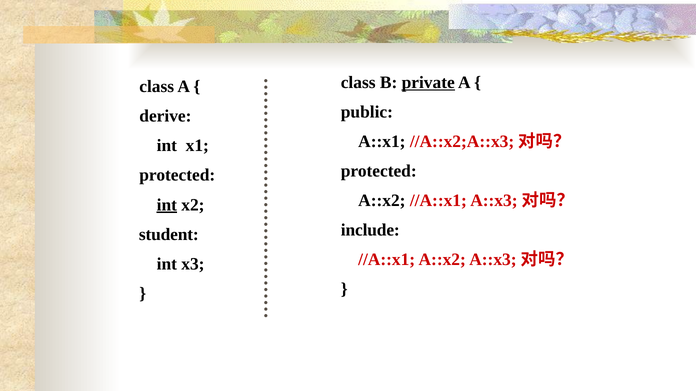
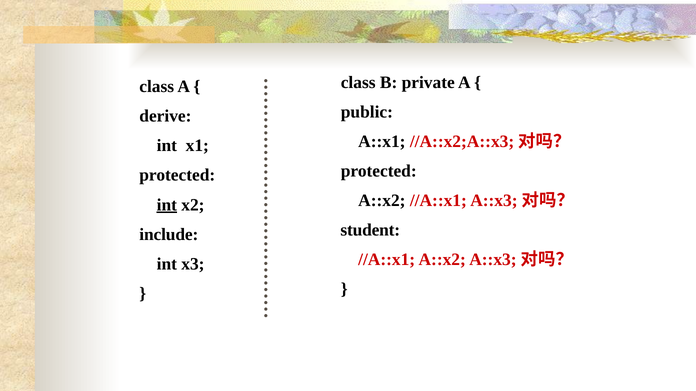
private underline: present -> none (428, 83)
include: include -> student (370, 230)
student: student -> include (169, 235)
